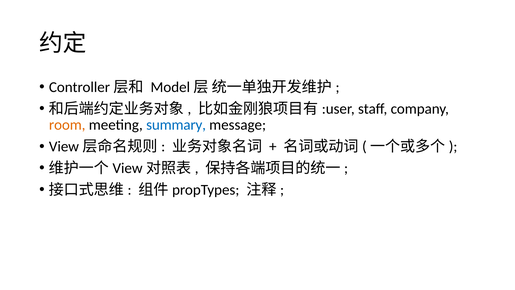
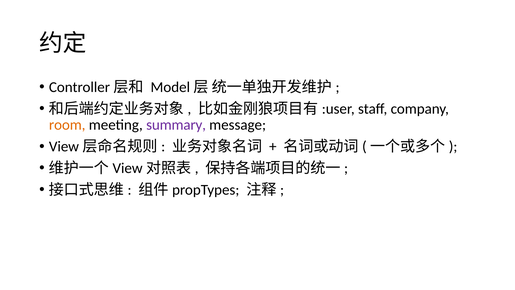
summary colour: blue -> purple (176, 125)
